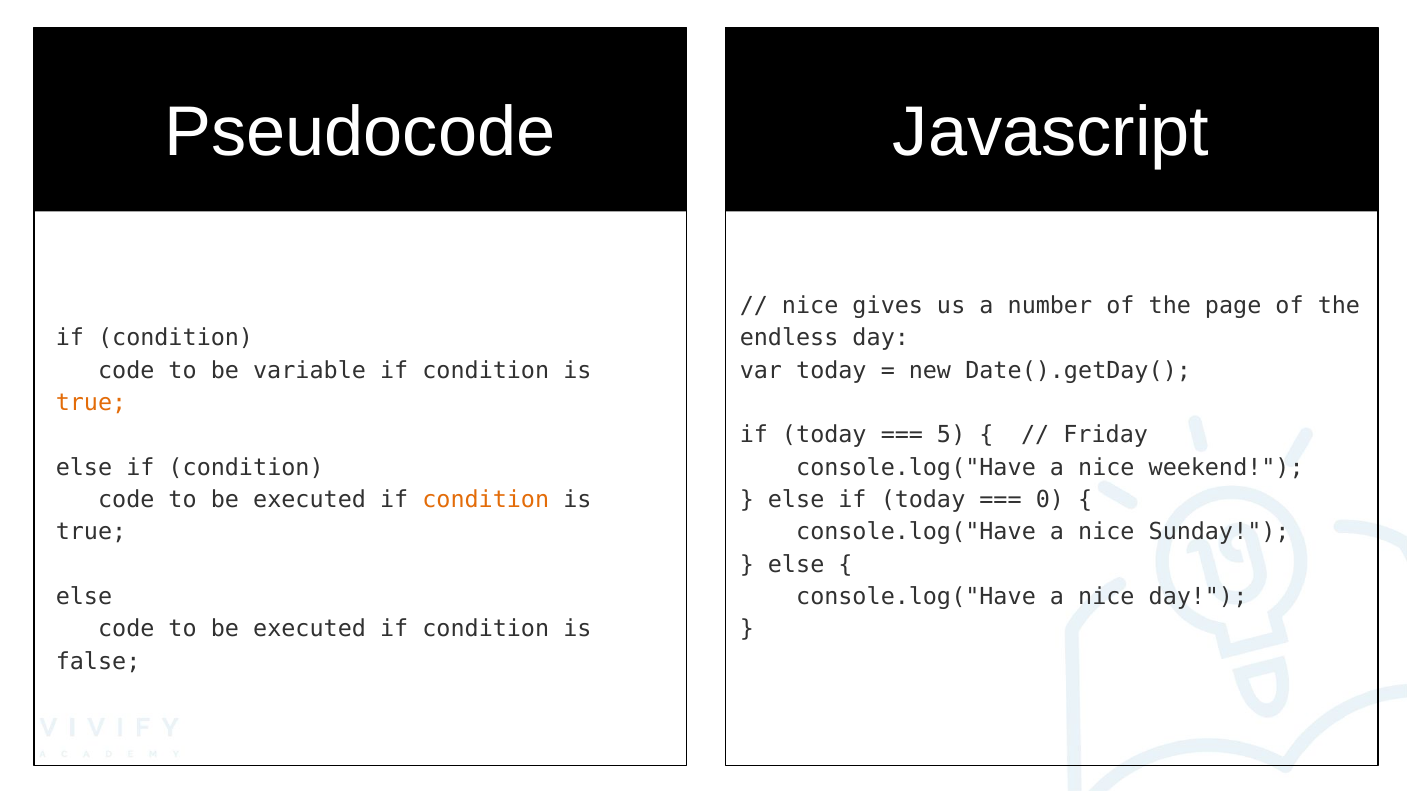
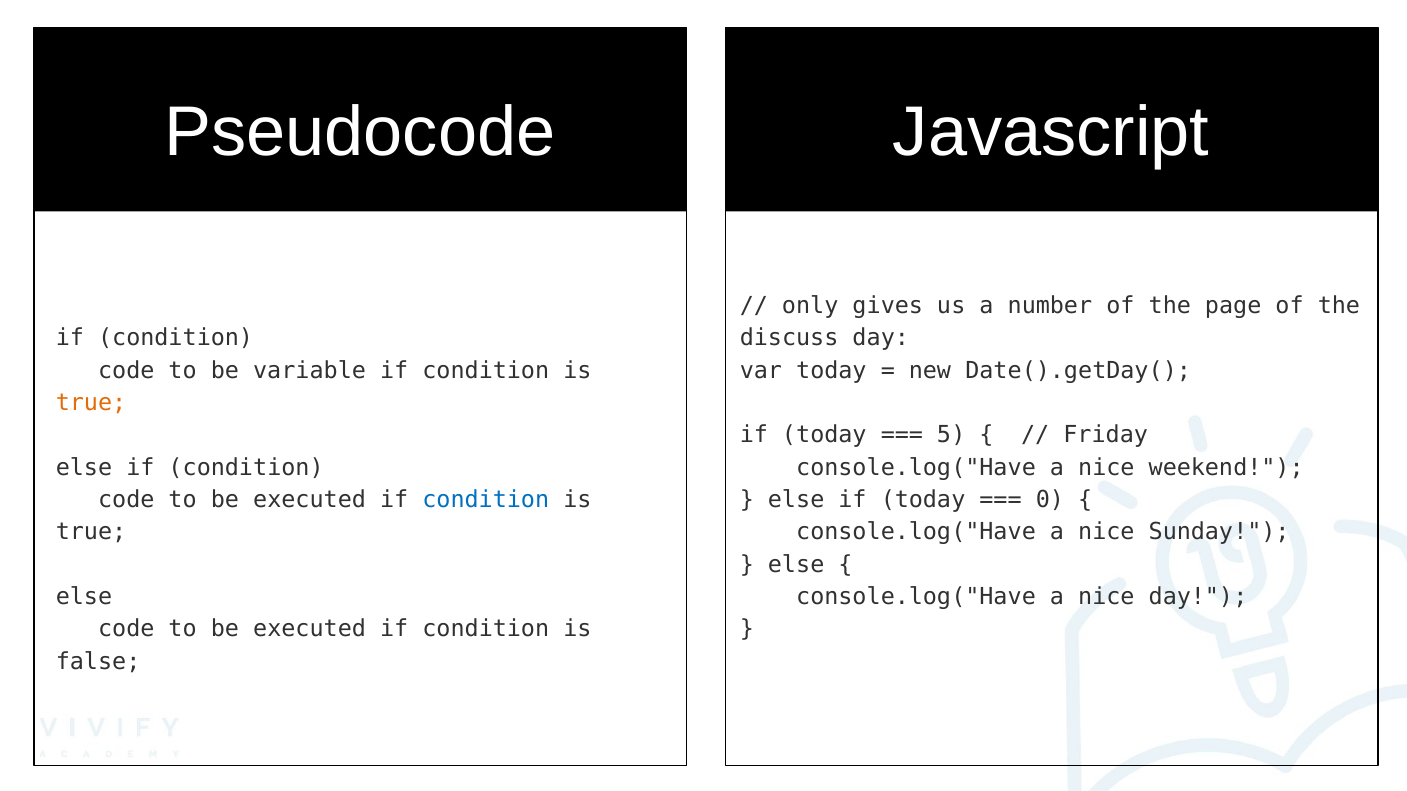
nice: nice -> only (810, 306)
endless: endless -> discuss (789, 338)
condition colour: orange -> blue (486, 500)
